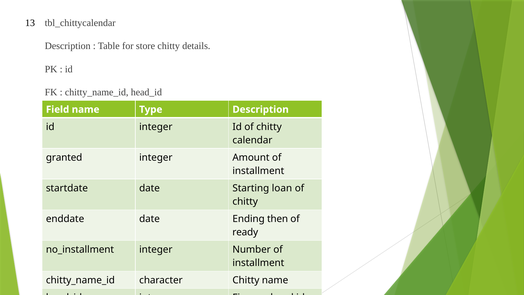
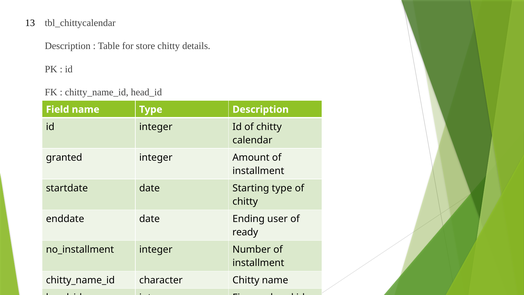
Starting loan: loan -> type (282, 188)
then: then -> user (278, 219)
